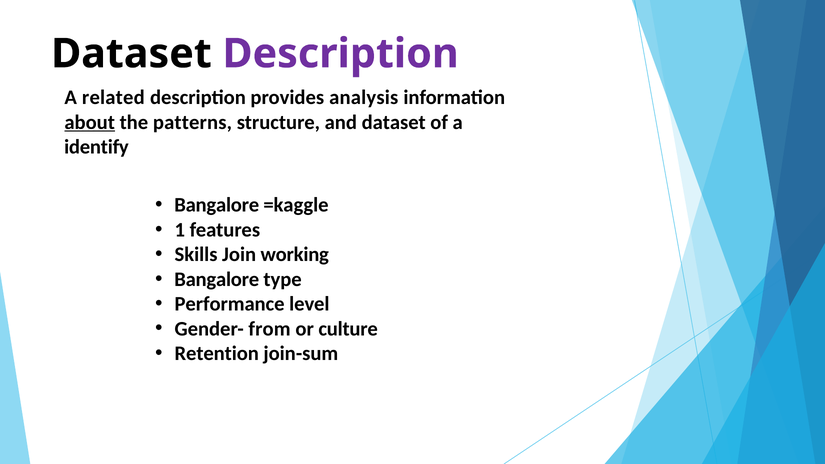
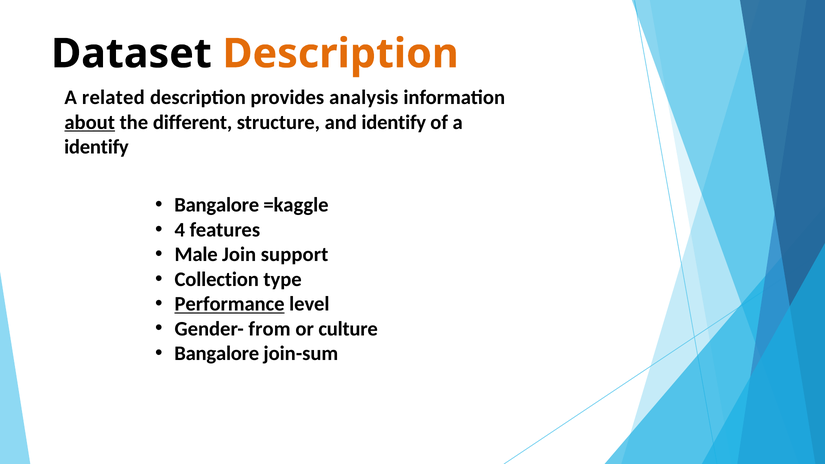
Description colour: purple -> orange (341, 54)
patterns: patterns -> different (193, 122)
and dataset: dataset -> identify (394, 122)
1: 1 -> 4 (180, 230)
Skills: Skills -> Male (196, 255)
working: working -> support (295, 255)
Bangalore: Bangalore -> Collection (217, 279)
Performance underline: none -> present (230, 304)
Retention: Retention -> Bangalore (217, 354)
